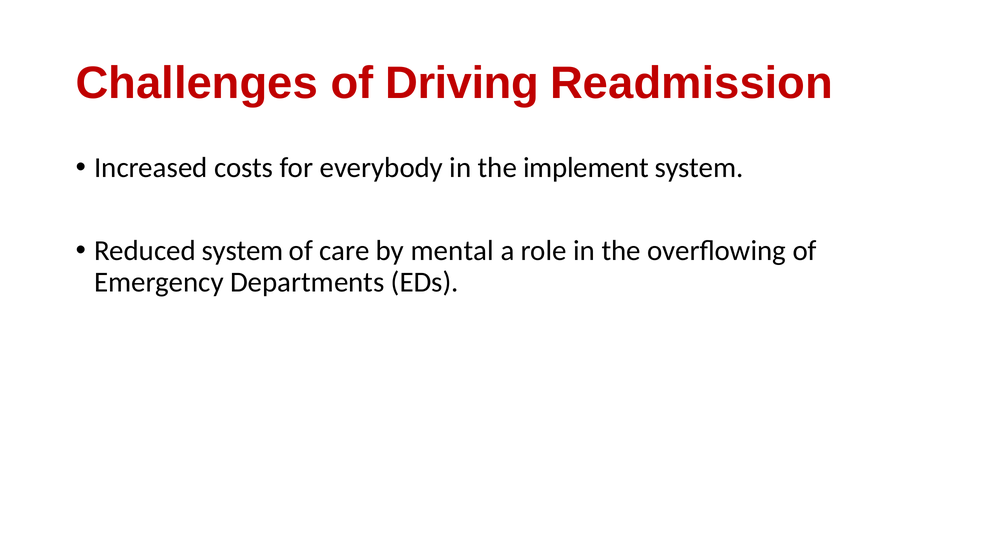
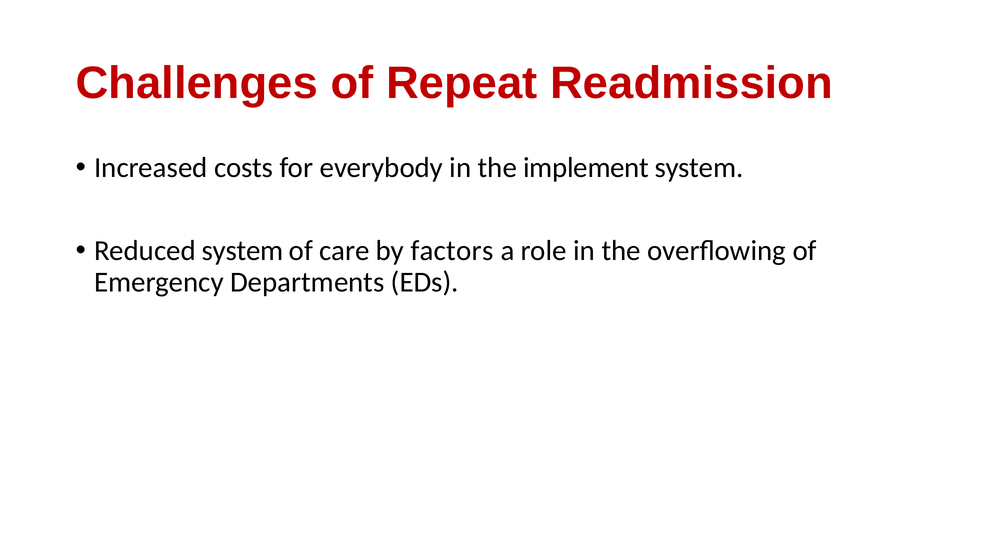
Driving: Driving -> Repeat (462, 83)
mental: mental -> factors (452, 251)
